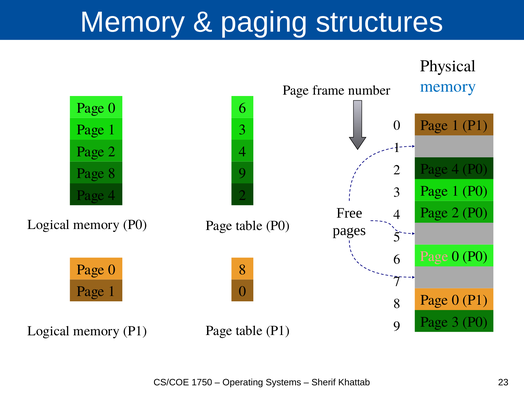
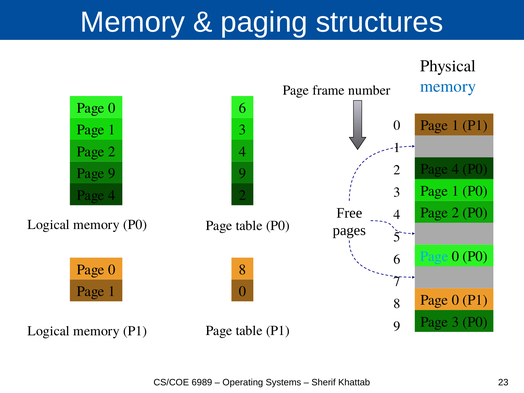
Page 8: 8 -> 9 (112, 173)
Page colour: pink -> light blue (434, 256)
1750: 1750 -> 6989 (202, 382)
